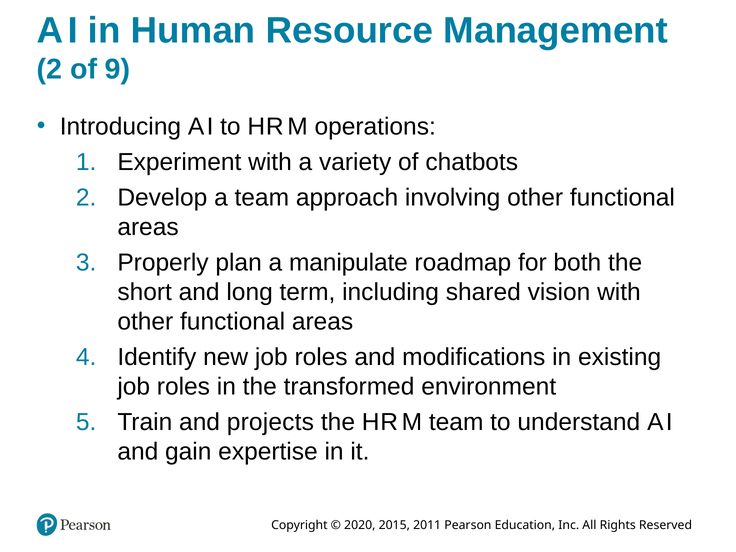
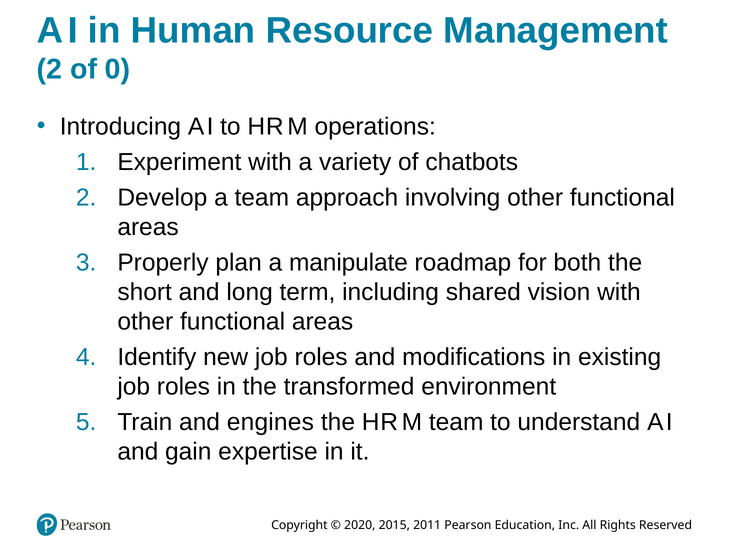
9: 9 -> 0 (118, 69)
projects: projects -> engines (270, 422)
